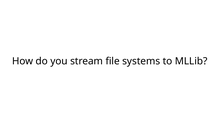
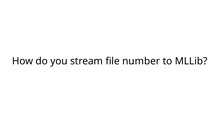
systems: systems -> number (141, 61)
